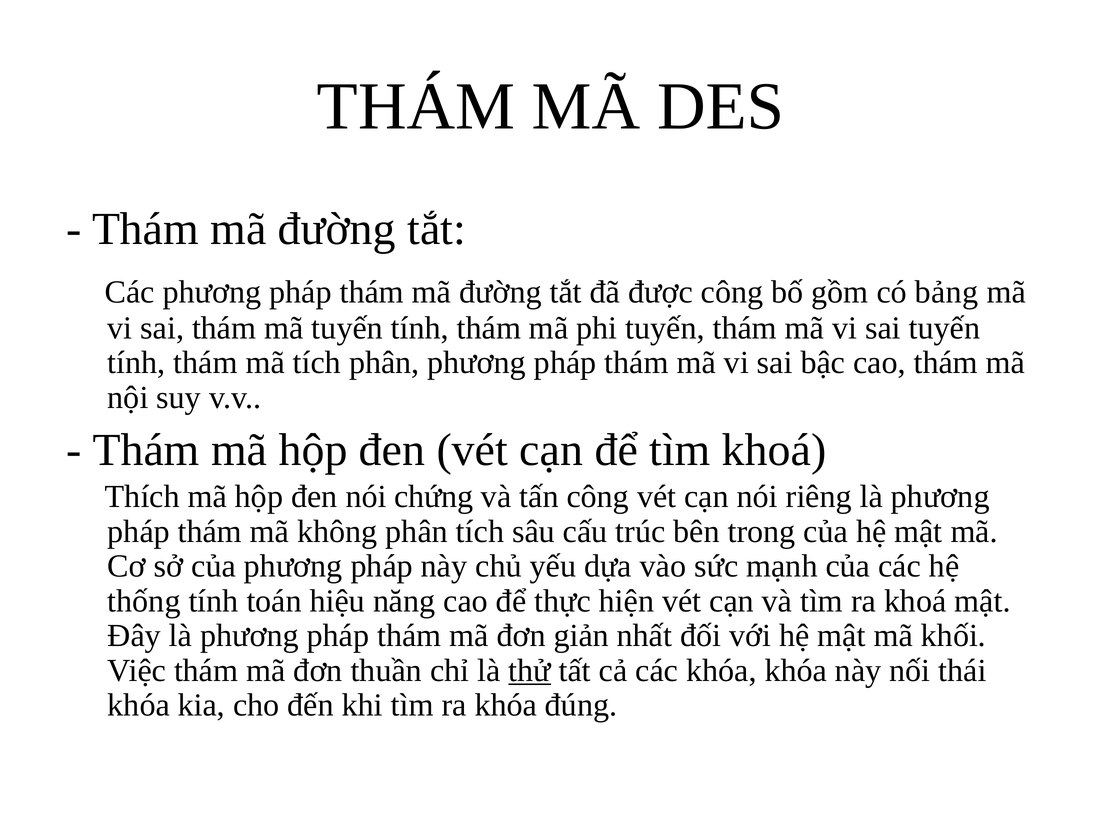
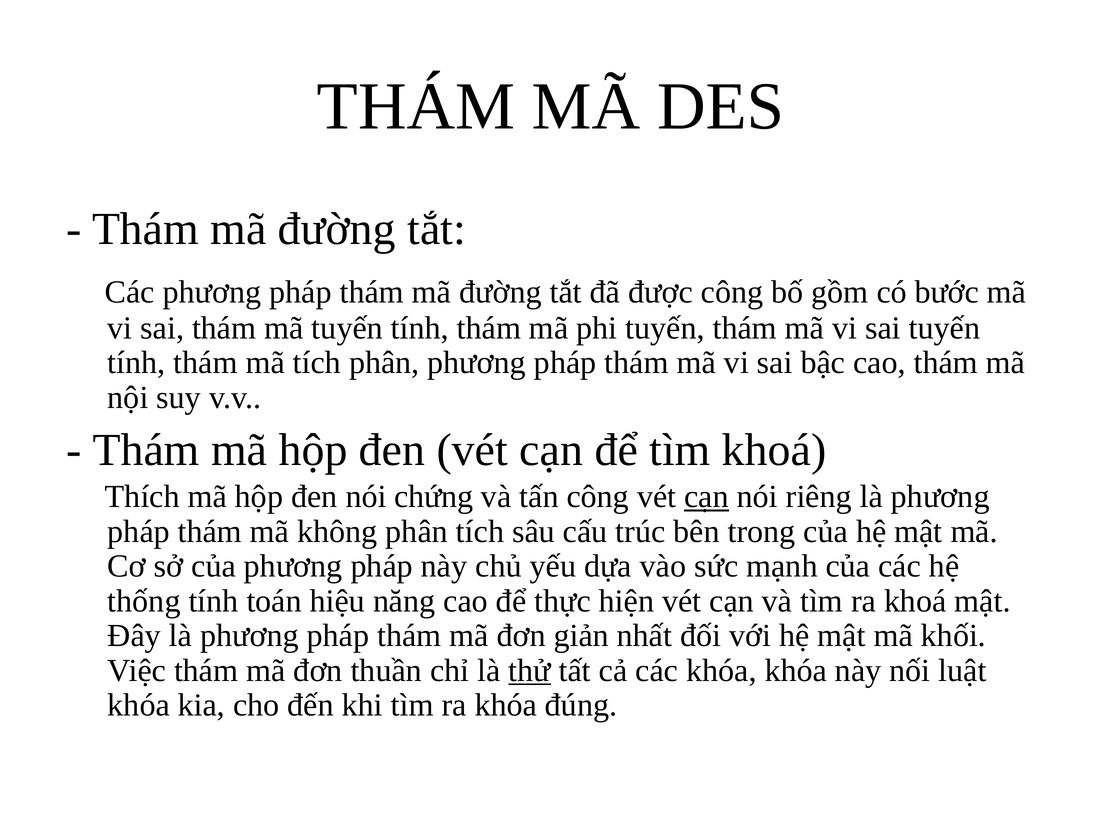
bảng: bảng -> bước (947, 292)
cạn underline: none -> present (706, 496)
thái: thái -> luật (963, 670)
